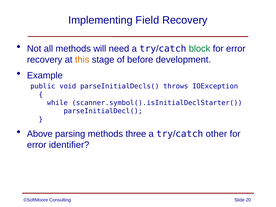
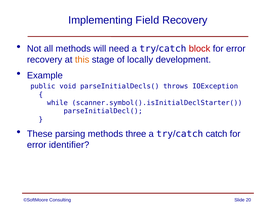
block colour: green -> red (200, 49)
before: before -> locally (140, 60)
Above: Above -> These (40, 134)
other: other -> catch (216, 134)
